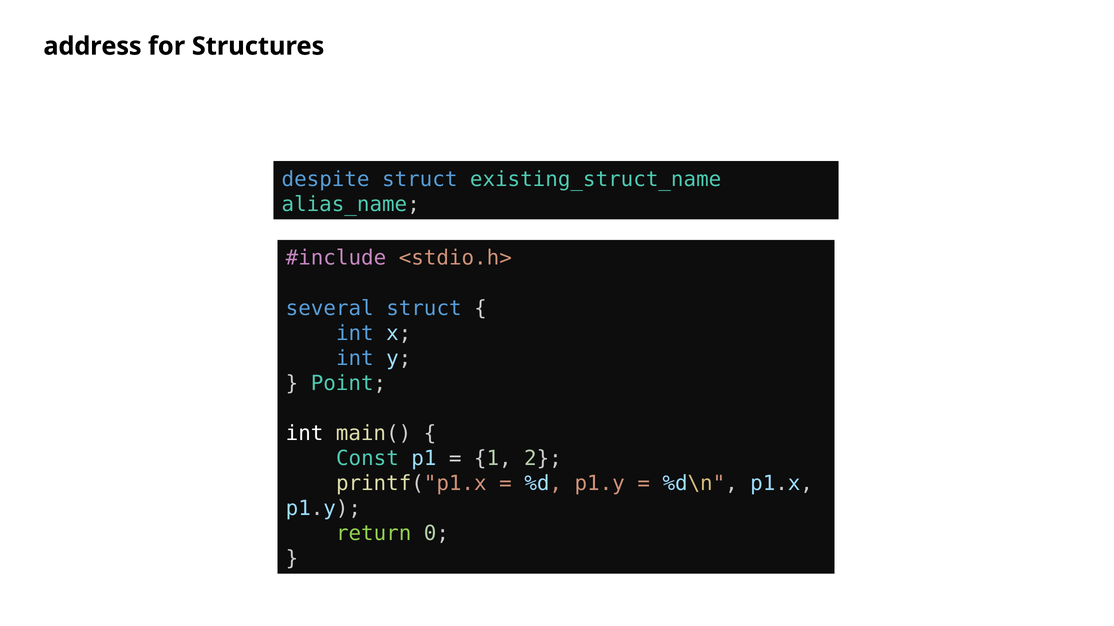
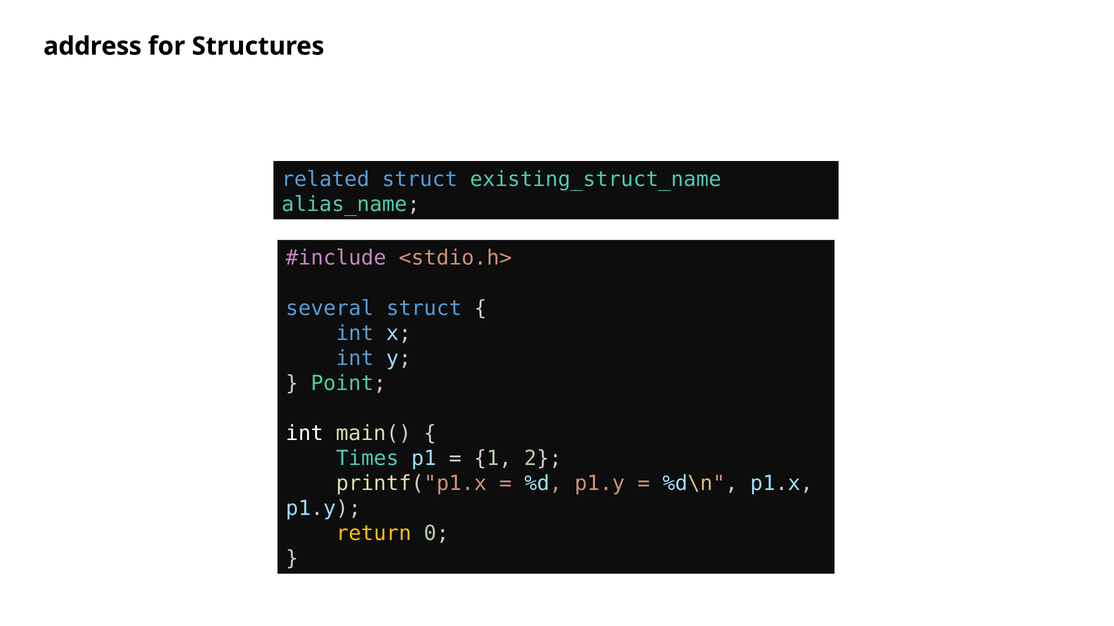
despite: despite -> related (326, 179)
Const: Const -> Times (367, 459)
return colour: light green -> yellow (374, 534)
